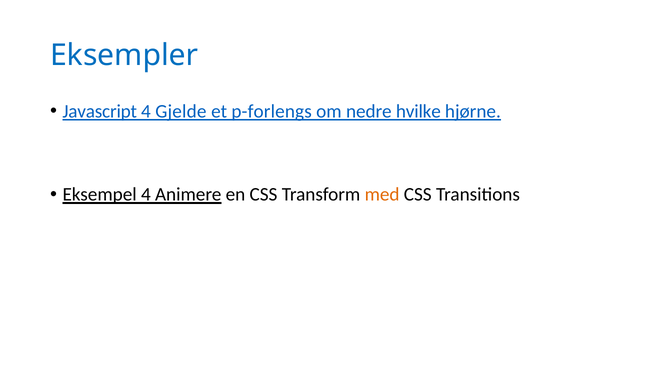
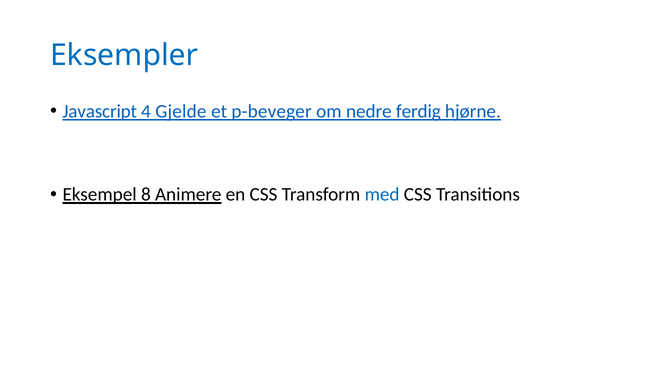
p-forlengs: p-forlengs -> p-beveger (272, 112)
hvilke: hvilke -> ferdig (418, 112)
Eksempel 4: 4 -> 8 (146, 195)
med colour: orange -> blue (382, 195)
